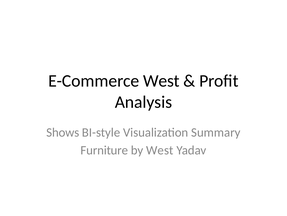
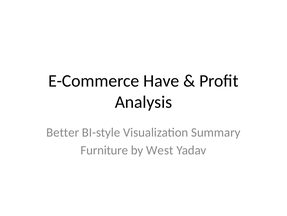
E-Commerce West: West -> Have (161, 81)
Shows: Shows -> Better (63, 132)
